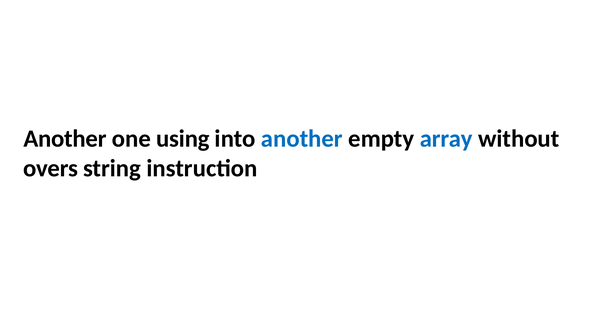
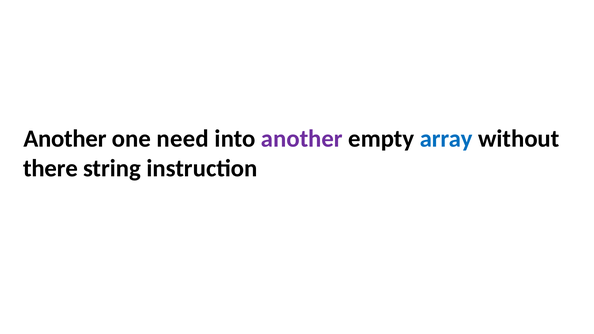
using: using -> need (183, 139)
another colour: blue -> purple (302, 139)
overs: overs -> there (51, 168)
